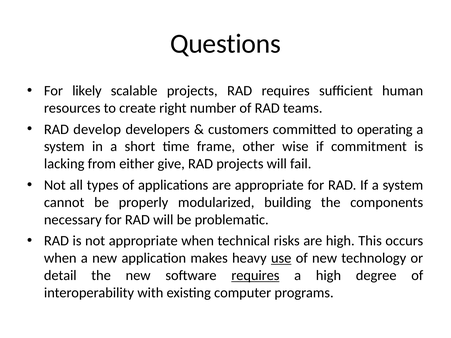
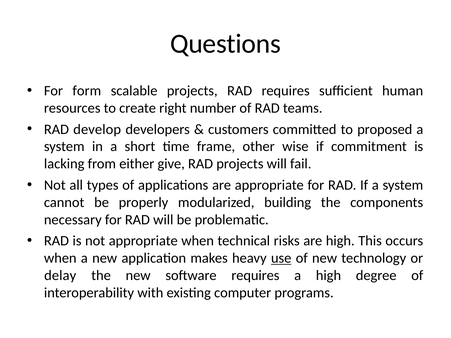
likely: likely -> form (87, 91)
operating: operating -> proposed (385, 129)
detail: detail -> delay (60, 276)
requires underline: present -> none (255, 276)
